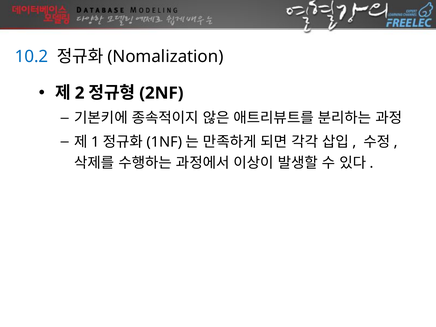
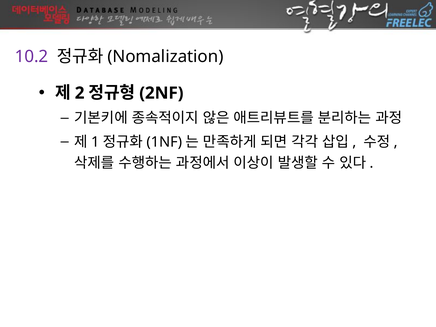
10.2 colour: blue -> purple (31, 57)
